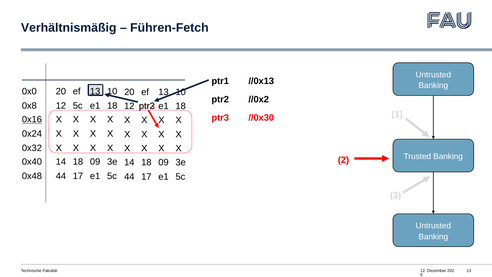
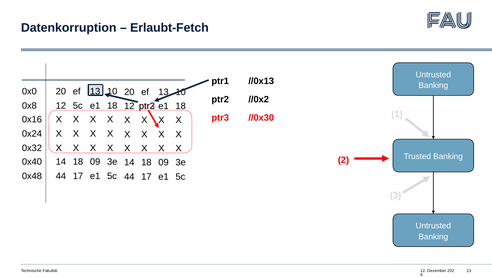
Verhältnismäßig: Verhältnismäßig -> Datenkorruption (69, 28)
Führen-Fetch: Führen-Fetch -> Erlaubt-Fetch (169, 28)
0x16 underline: present -> none (32, 119)
